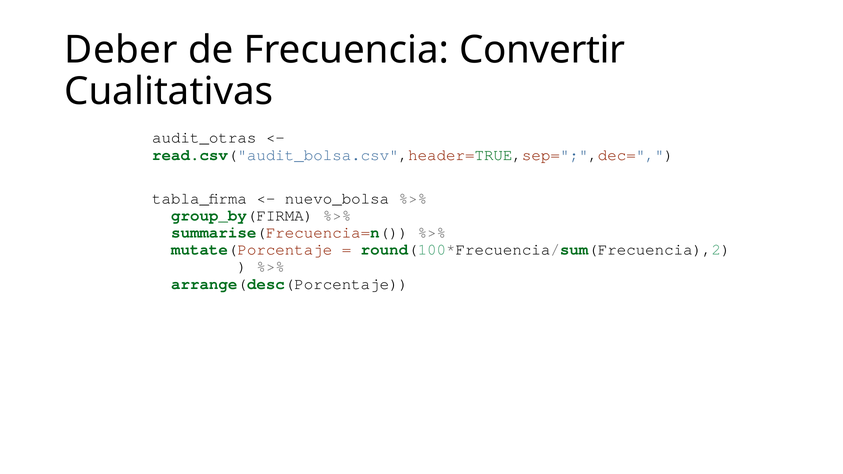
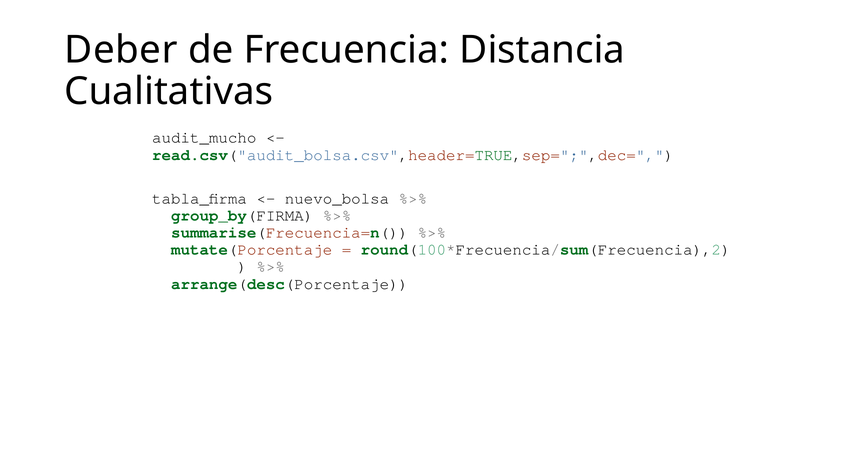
Convertir: Convertir -> Distancia (542, 50)
audit_otras: audit_otras -> audit_mucho (204, 138)
